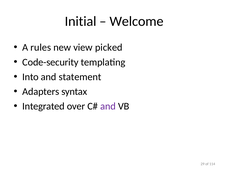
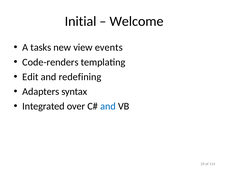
rules: rules -> tasks (41, 47)
picked: picked -> events (109, 47)
Code-security: Code-security -> Code-renders (50, 62)
Into: Into -> Edit (30, 77)
statement: statement -> redefining (80, 77)
and colour: purple -> blue (108, 106)
